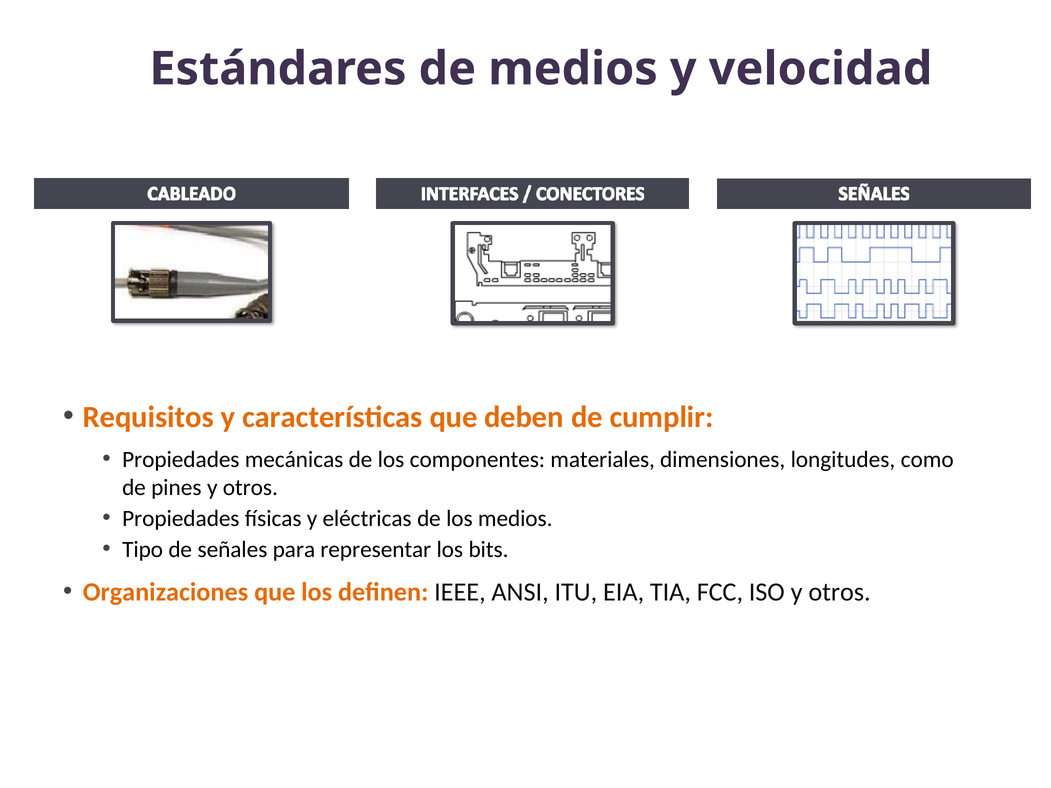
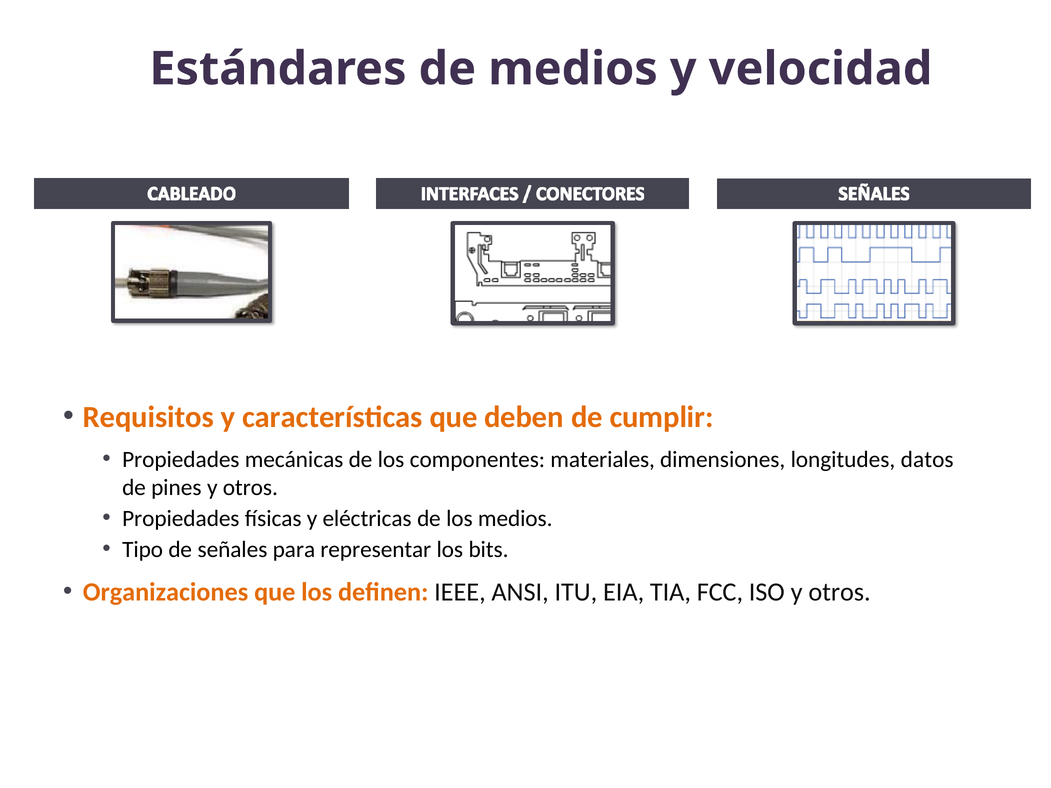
como: como -> datos (927, 459)
